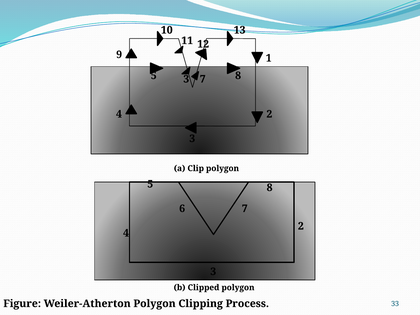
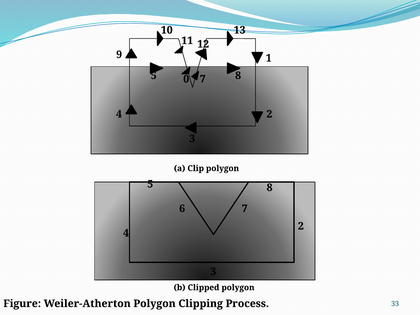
5 3: 3 -> 0 (186, 79)
